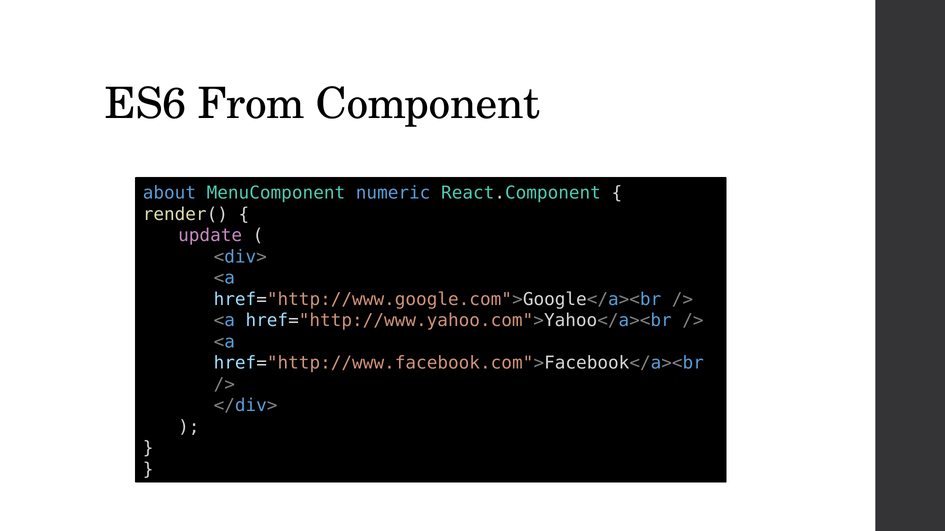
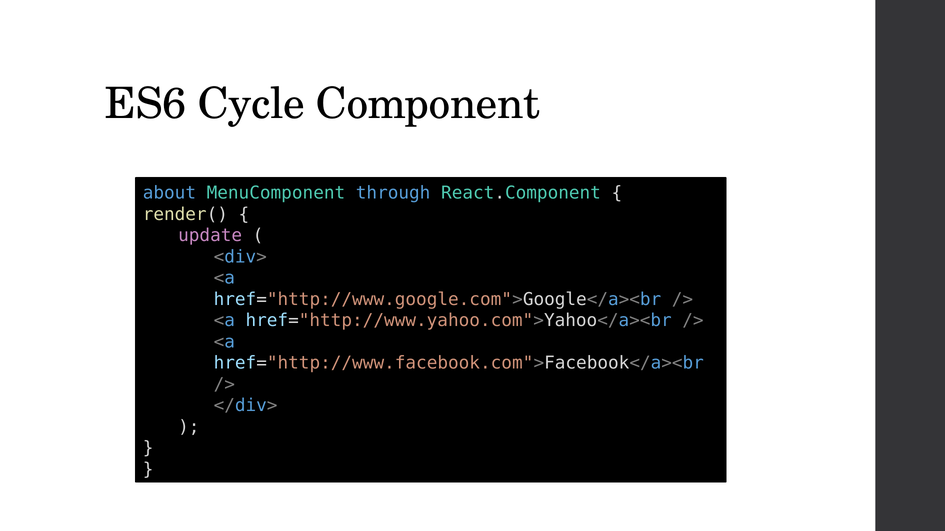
From: From -> Cycle (251, 104)
numeric: numeric -> through (393, 193)
